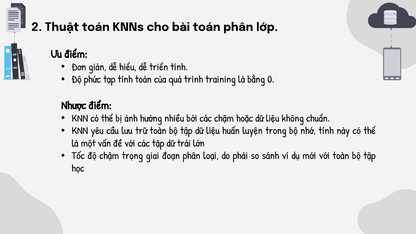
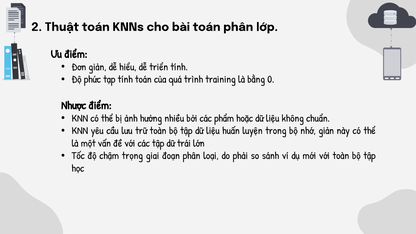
các chậm: chậm -> phẩm (224, 118)
nhớ tính: tính -> giản (326, 131)
